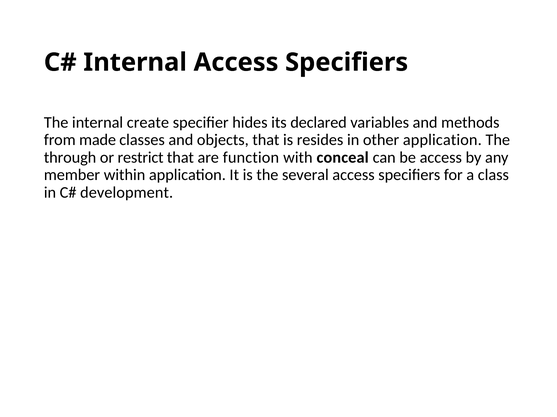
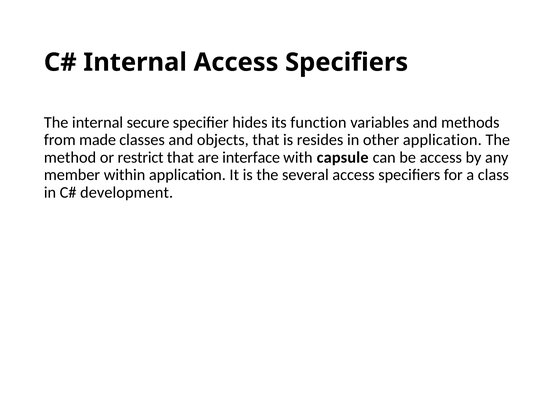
create: create -> secure (148, 123)
declared: declared -> function (318, 123)
through: through -> method (70, 158)
function: function -> interface (251, 158)
conceal: conceal -> capsule (343, 158)
